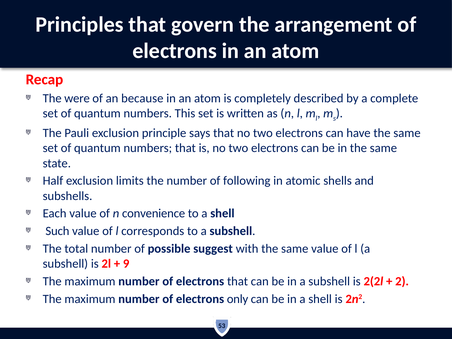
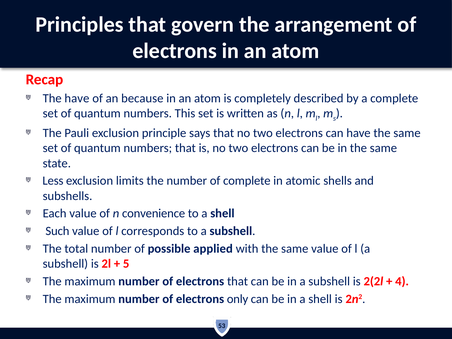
The were: were -> have (77, 98)
Half: Half -> Less (53, 181)
of following: following -> complete (247, 181)
suggest: suggest -> applied (213, 249)
9: 9 -> 5 (126, 264)
2: 2 -> 4 (402, 281)
